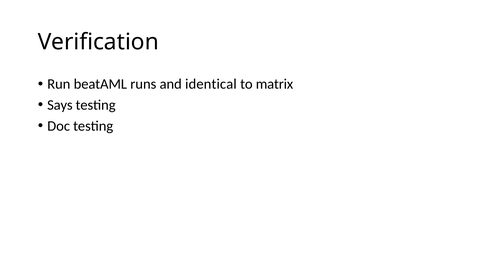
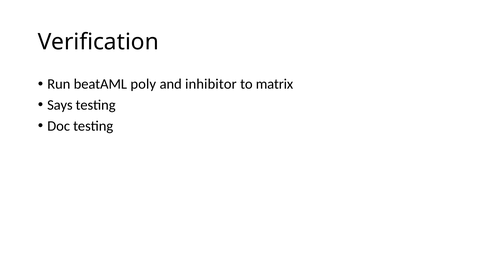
runs: runs -> poly (143, 84)
identical: identical -> inhibitor (211, 84)
